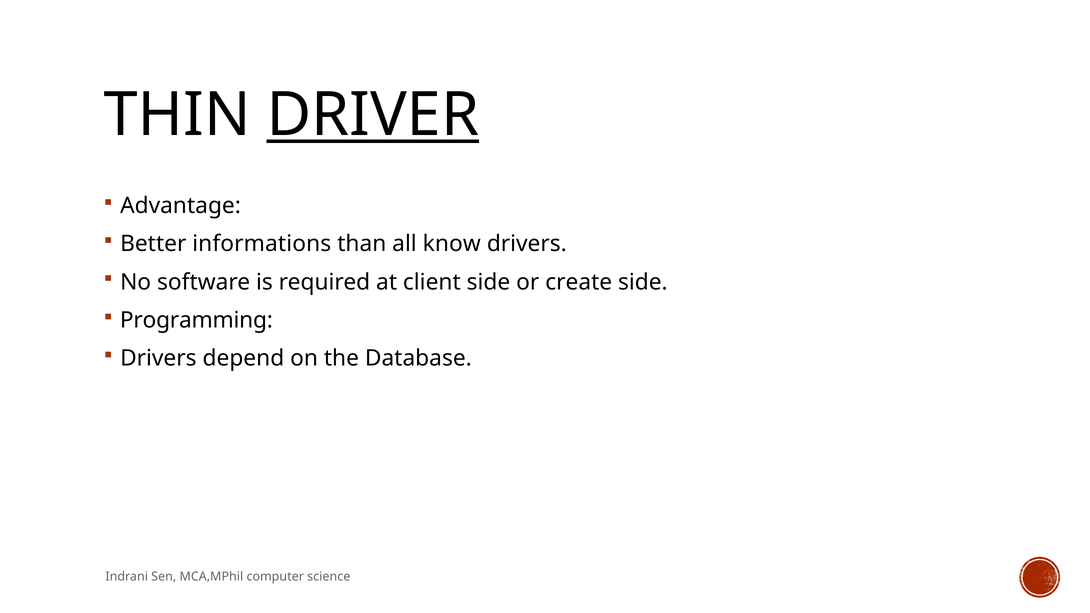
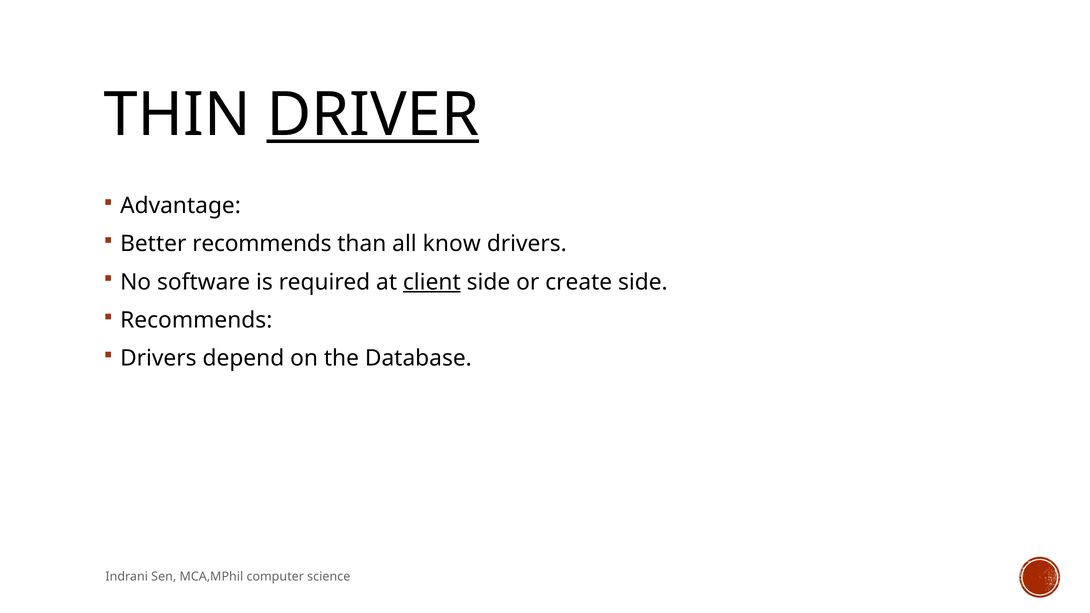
Better informations: informations -> recommends (262, 244)
client underline: none -> present (432, 282)
Programming: Programming -> Recommends (196, 320)
